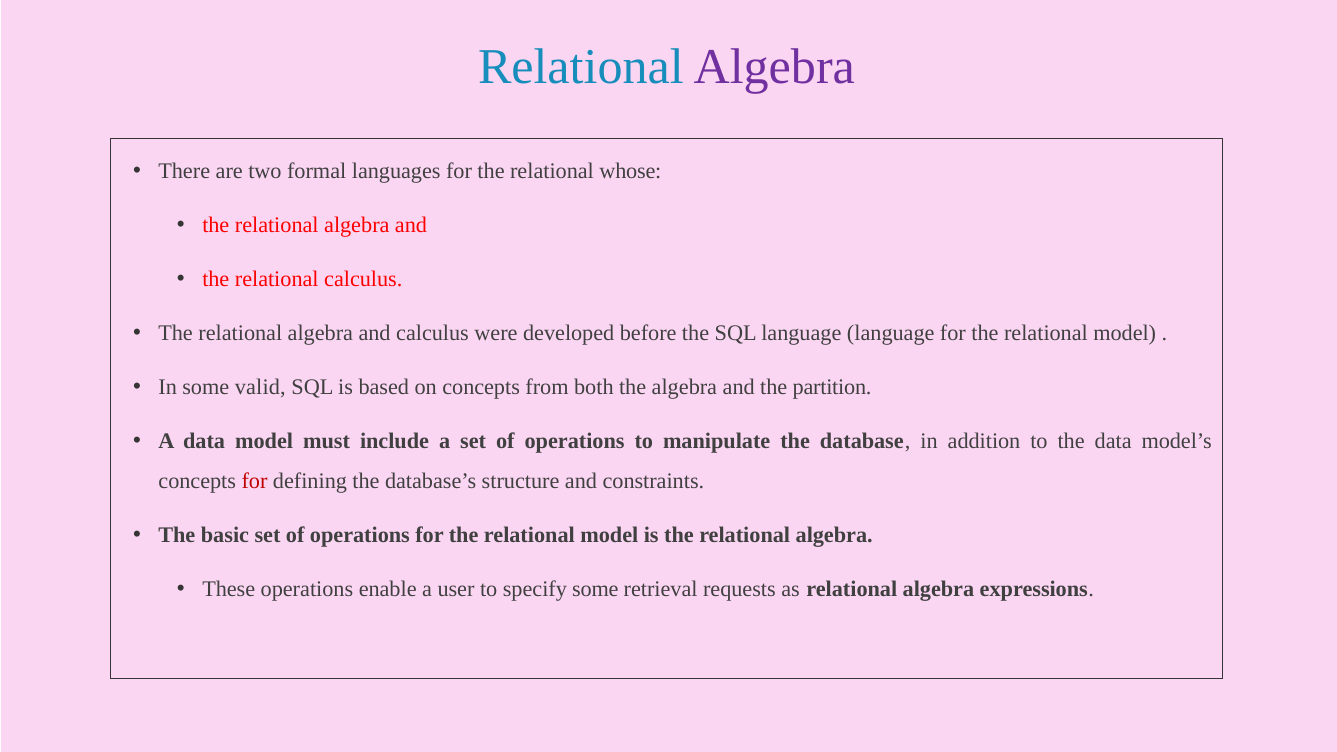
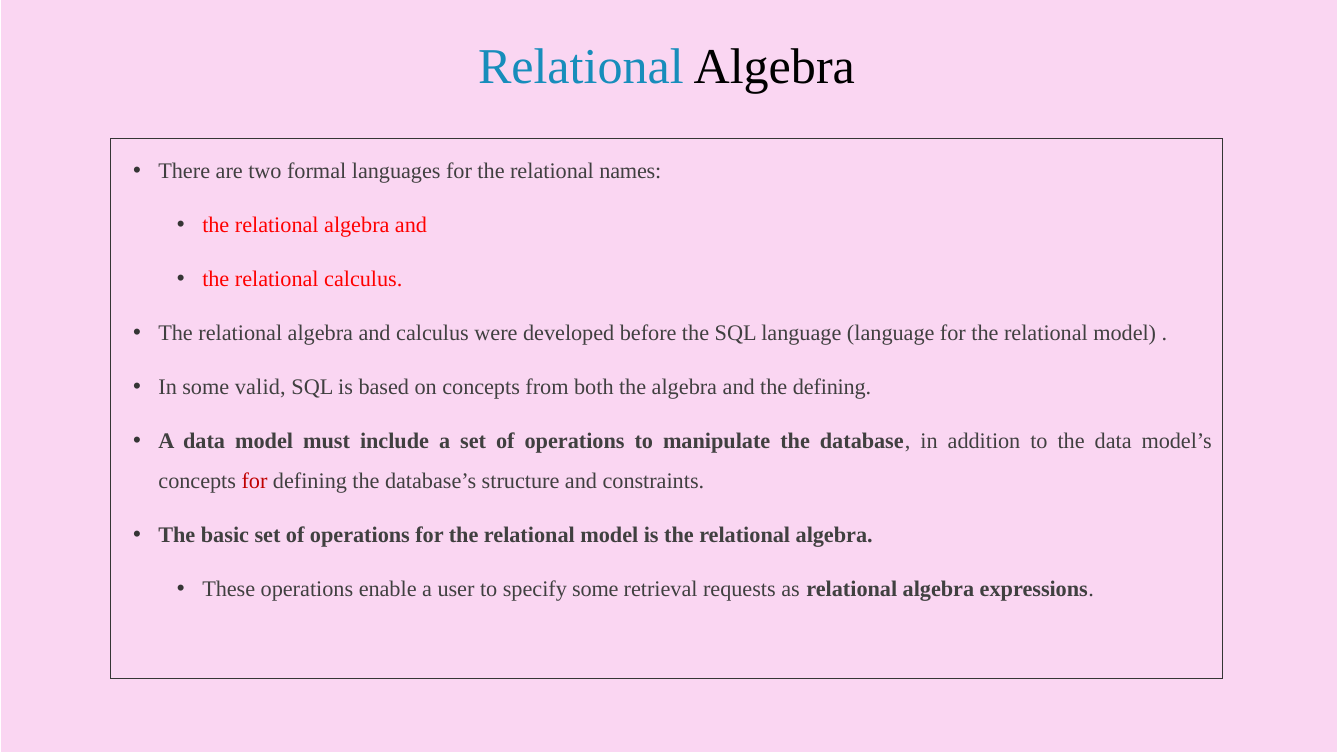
Algebra colour: purple -> black (774, 67)
whose: whose -> names (630, 172)
the partition: partition -> defining (832, 387)
